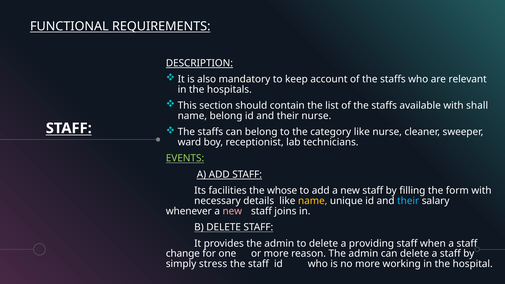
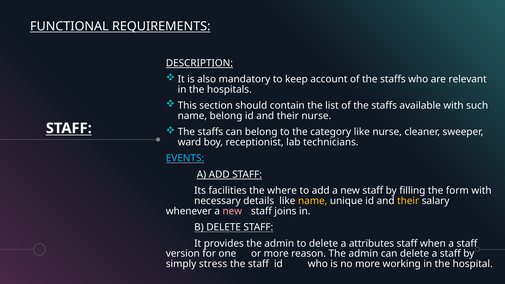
shall: shall -> such (477, 106)
EVENTS colour: light green -> light blue (185, 158)
whose: whose -> where (282, 191)
their colour: light blue -> yellow (408, 201)
providing: providing -> attributes (371, 243)
change: change -> version (183, 254)
